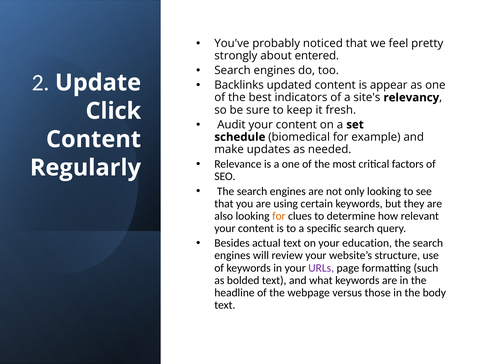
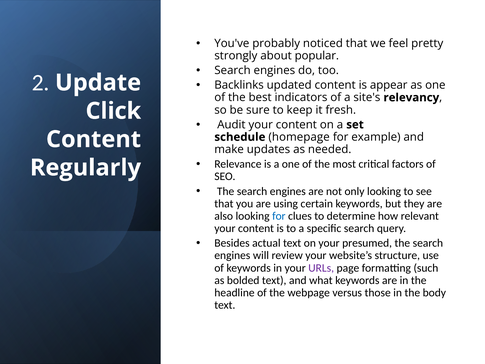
entered: entered -> popular (317, 56)
biomedical: biomedical -> homepage (299, 137)
for colour: orange -> blue (279, 216)
education: education -> presumed (367, 243)
